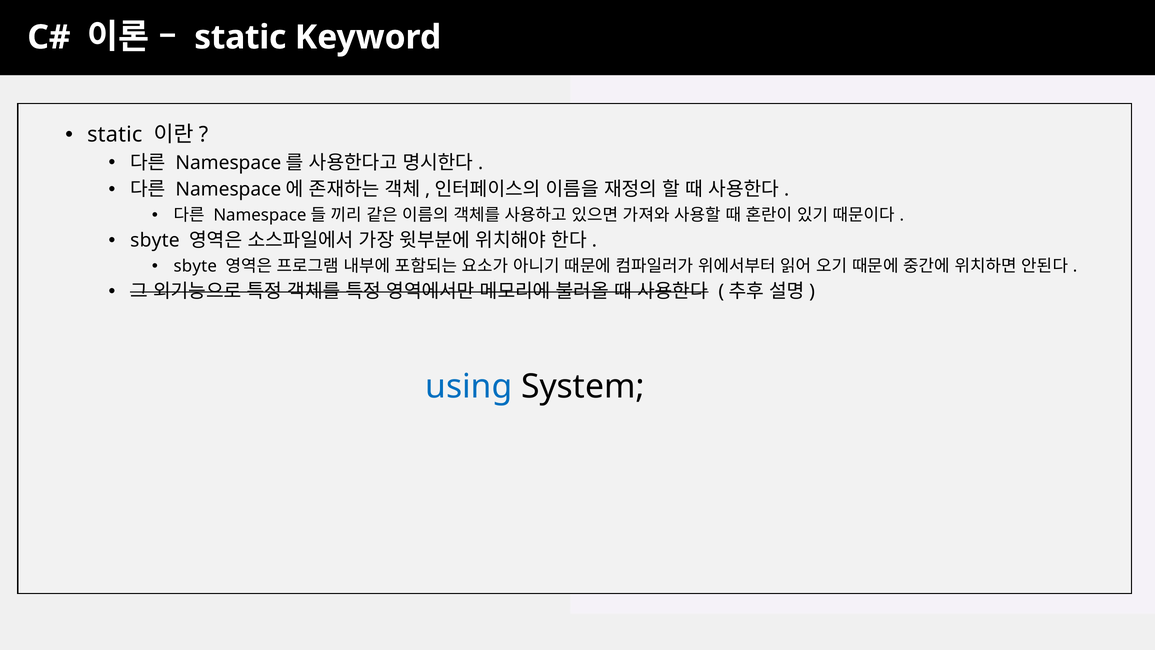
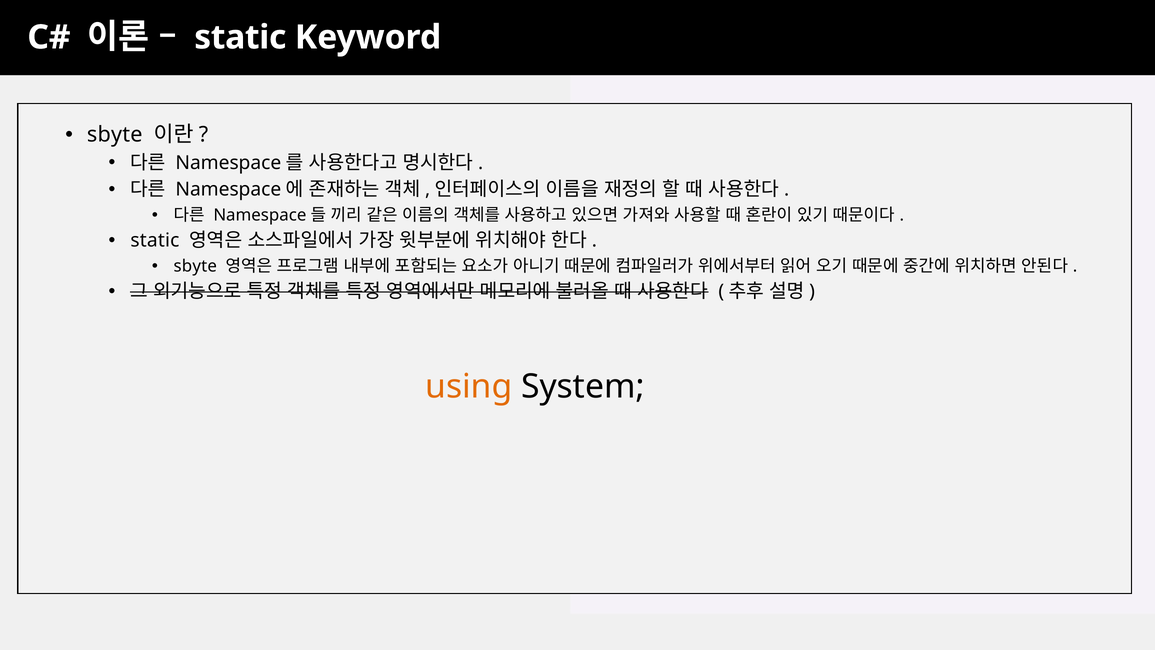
static: static -> sbyte (115, 135)
sbyte: sbyte -> static (155, 240)
using colour: blue -> orange (469, 387)
